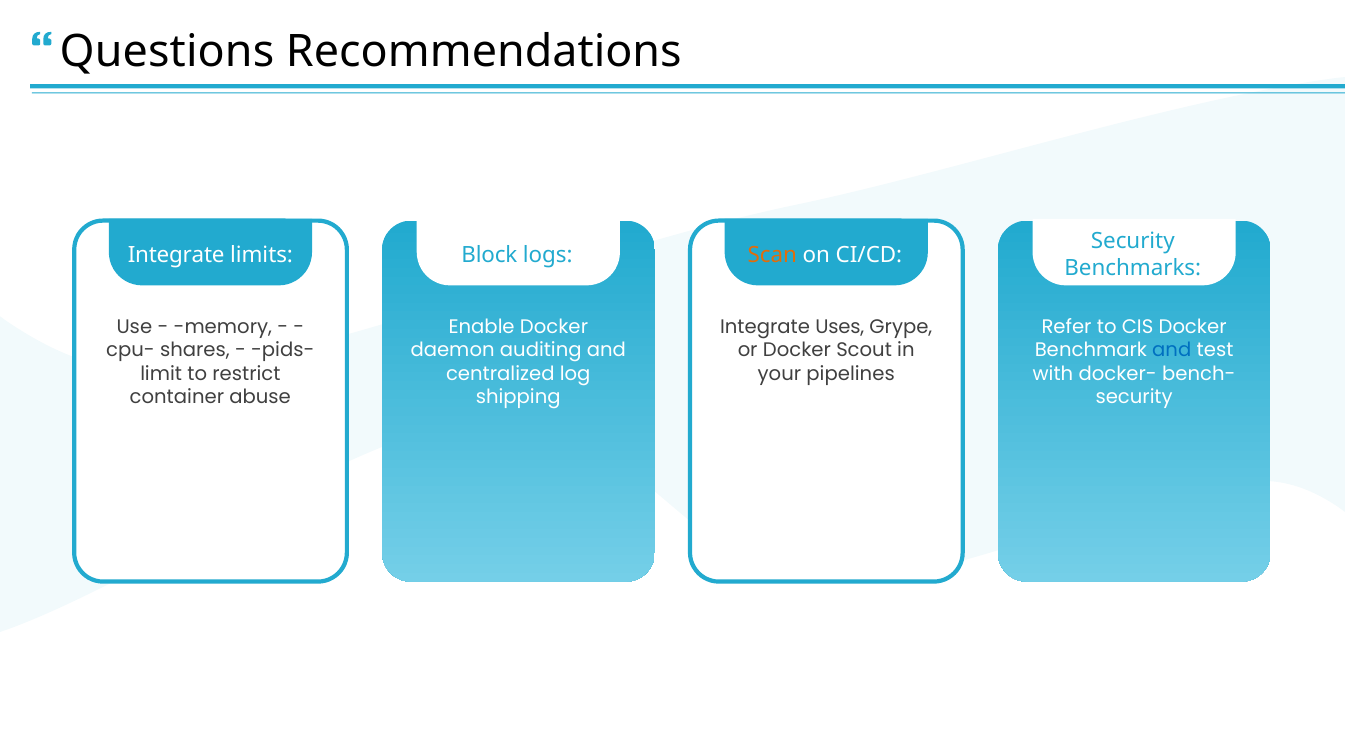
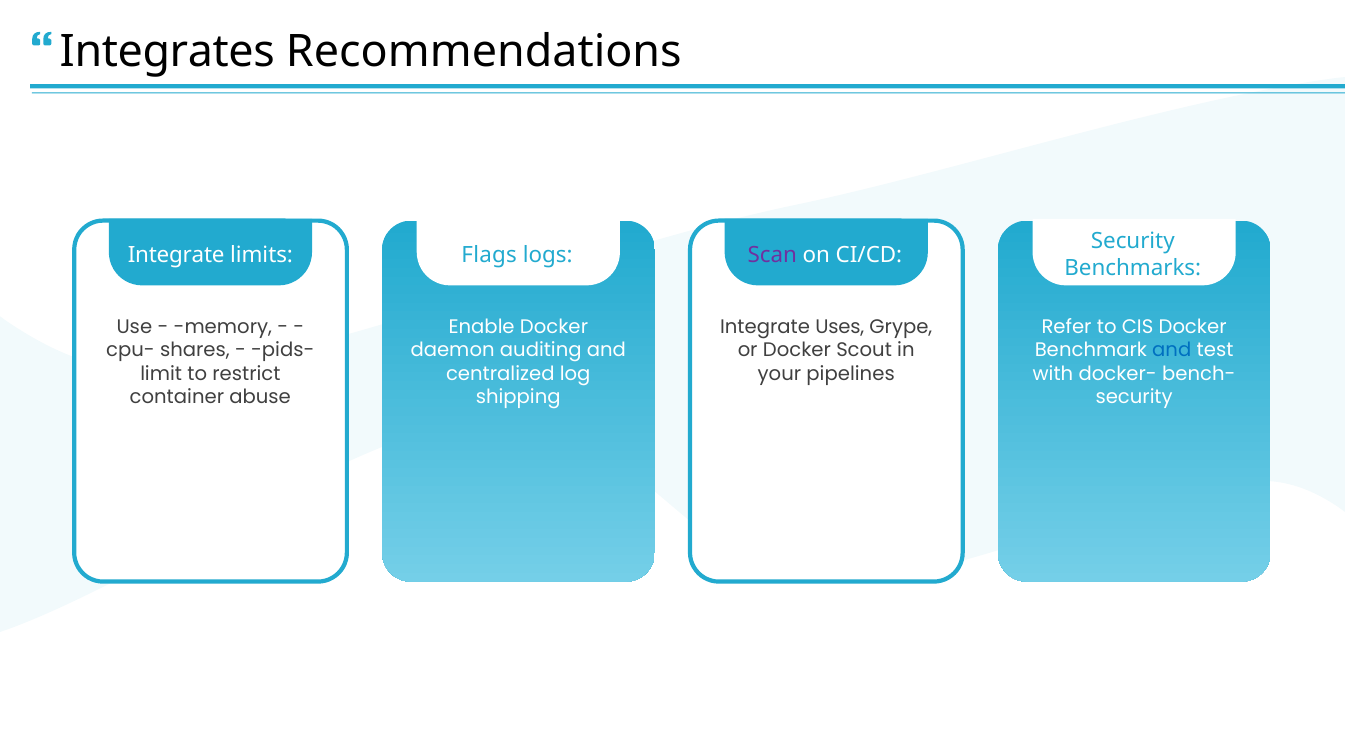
Questions: Questions -> Integrates (167, 52)
Block: Block -> Flags (489, 255)
Scan colour: orange -> purple (772, 255)
